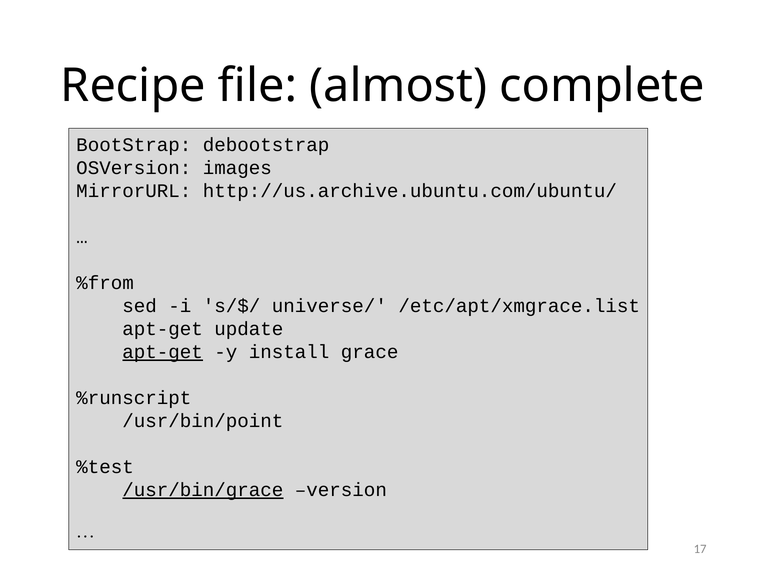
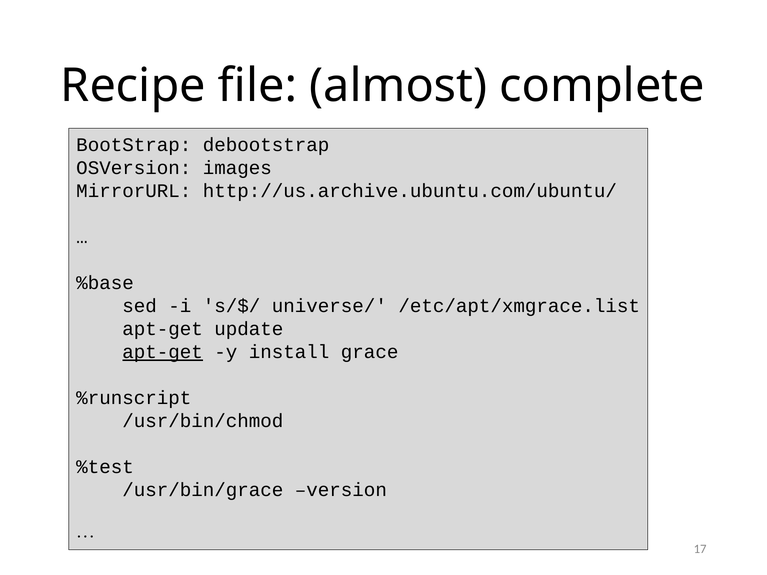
%from: %from -> %base (105, 283)
/usr/bin/point: /usr/bin/point -> /usr/bin/chmod (203, 421)
/usr/bin/grace underline: present -> none (203, 490)
